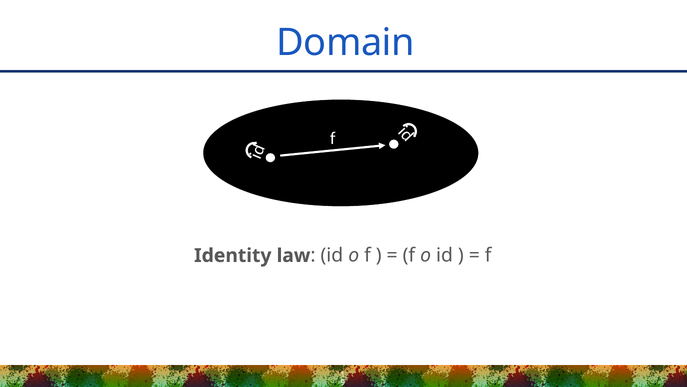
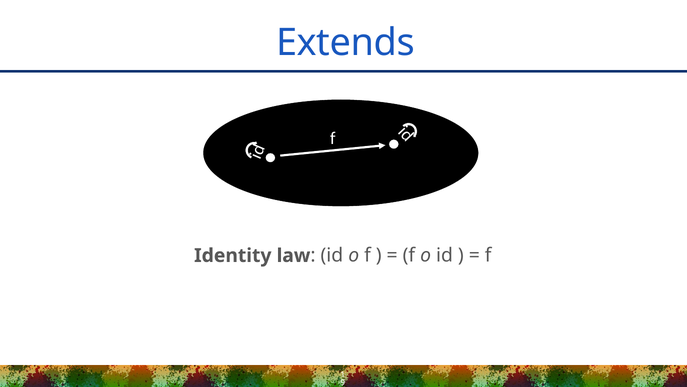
Domain: Domain -> Extends (345, 43)
